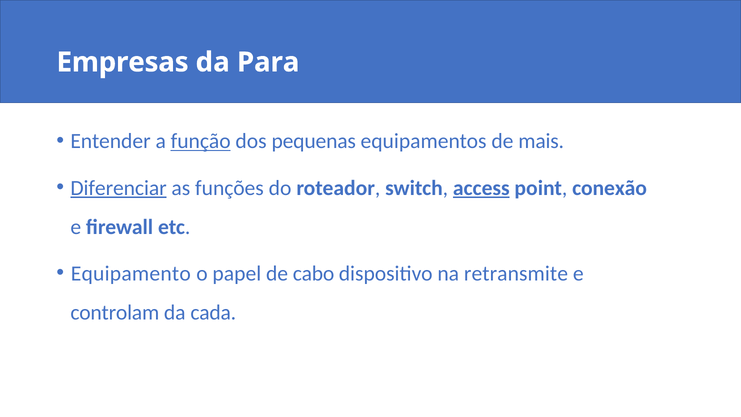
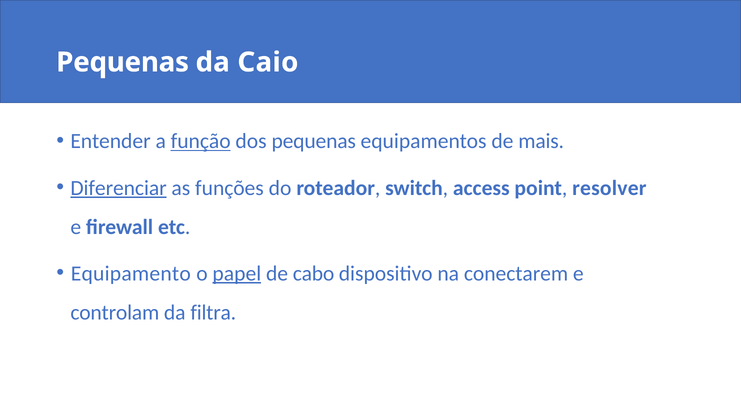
Empresas: Empresas -> Pequenas (123, 62)
Para: Para -> Caio (268, 62)
access underline: present -> none (481, 188)
conexão: conexão -> resolver (609, 188)
papel underline: none -> present (237, 273)
retransmite: retransmite -> conectarem (516, 273)
cada: cada -> filtra (213, 312)
